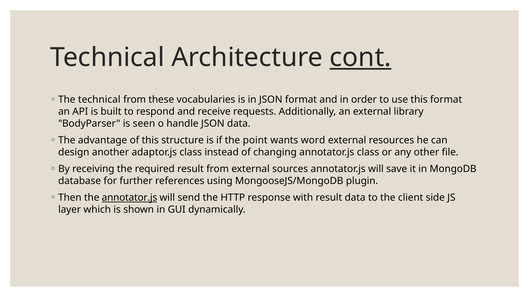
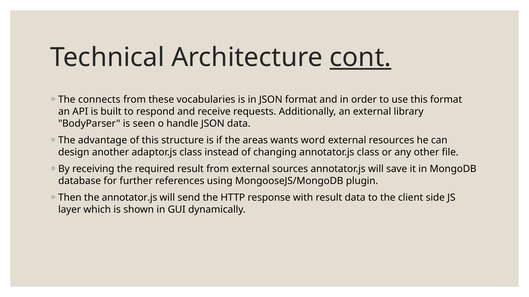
The technical: technical -> connects (99, 100)
point: point -> areas (255, 141)
annotator.js underline: present -> none (129, 198)
